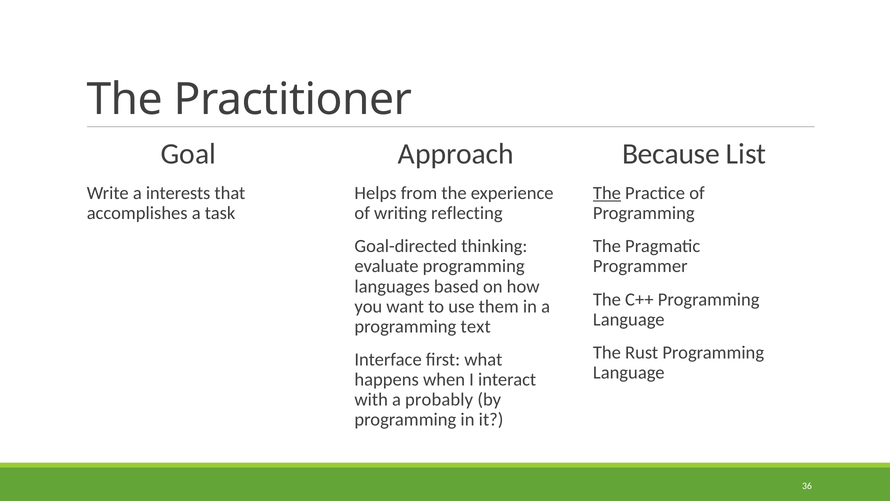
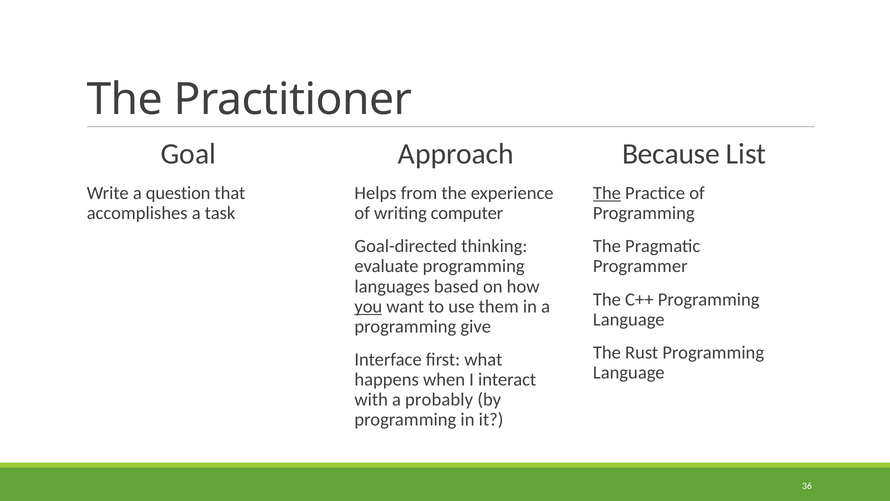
interests: interests -> question (178, 193)
reflecting: reflecting -> computer (467, 213)
you underline: none -> present (368, 306)
text: text -> give (476, 326)
